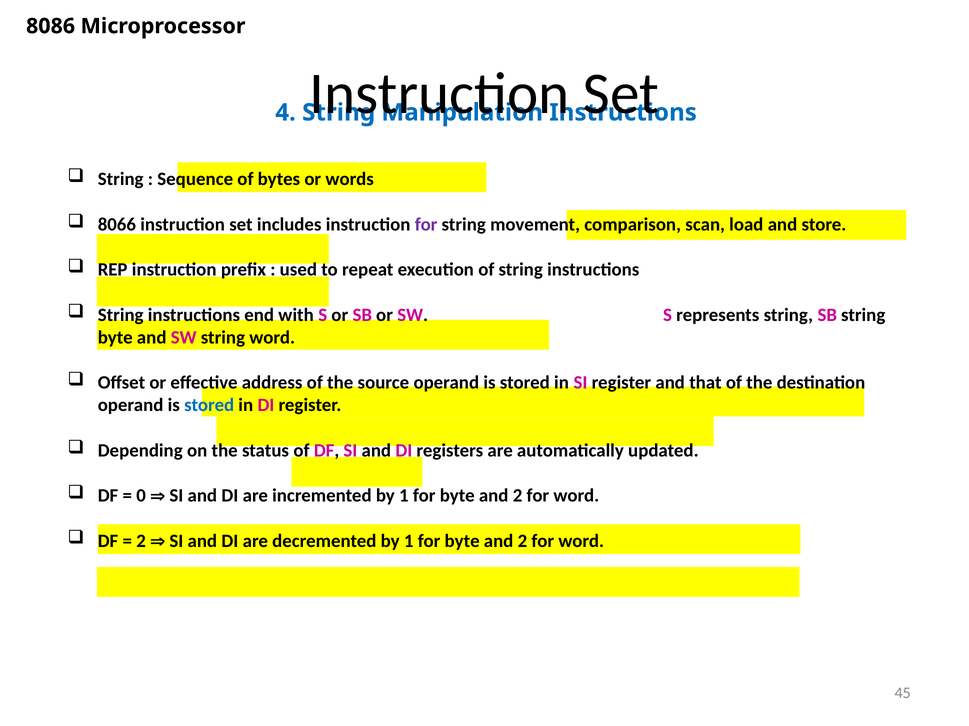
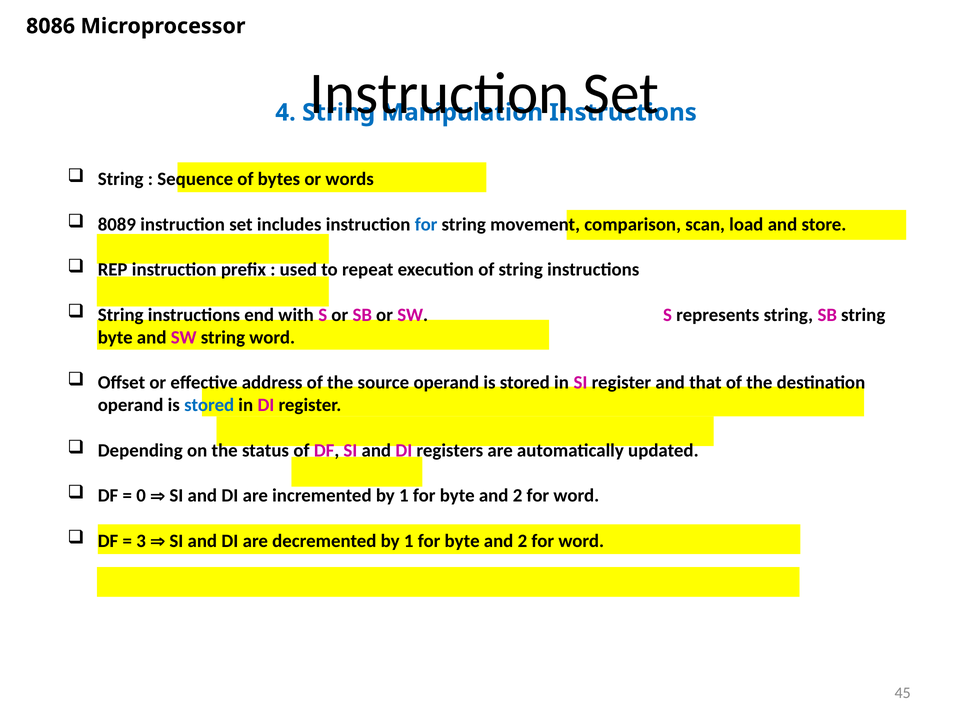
8066: 8066 -> 8089 (117, 225)
for colour: purple -> blue (426, 225)
2: 2 -> 3 (141, 541)
